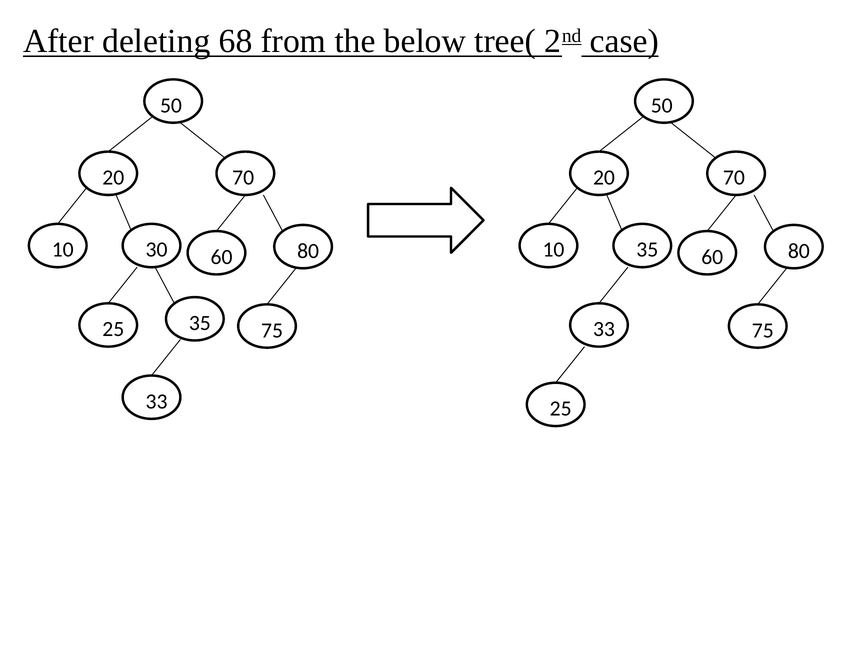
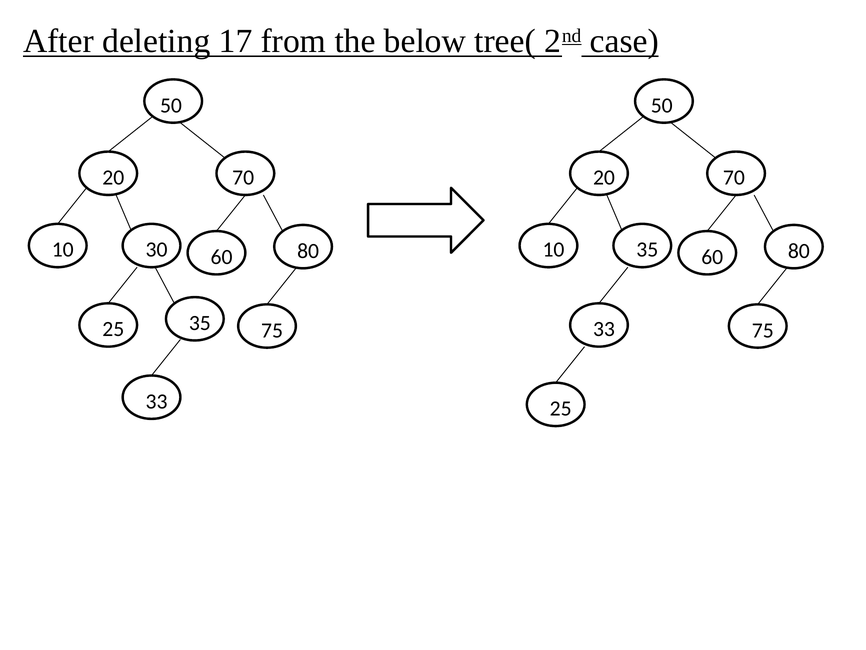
68: 68 -> 17 (236, 41)
